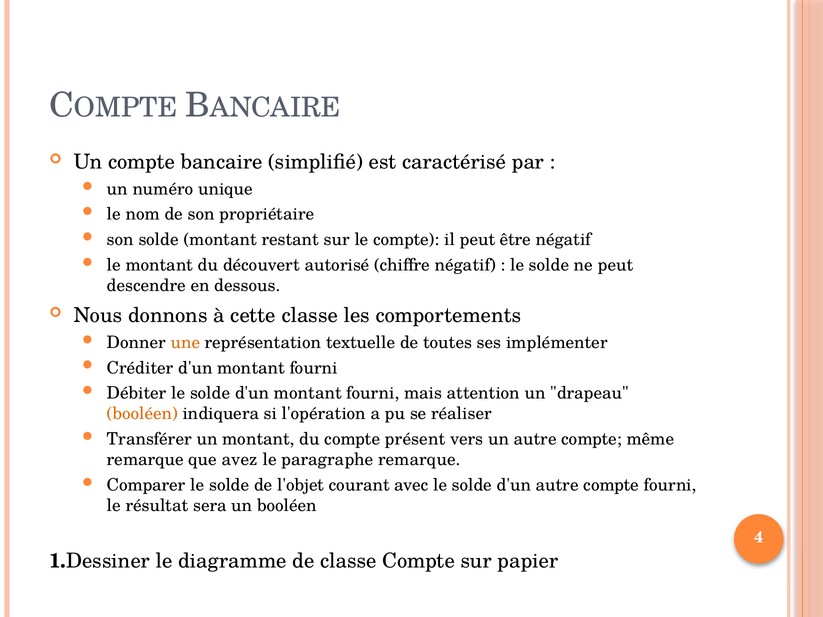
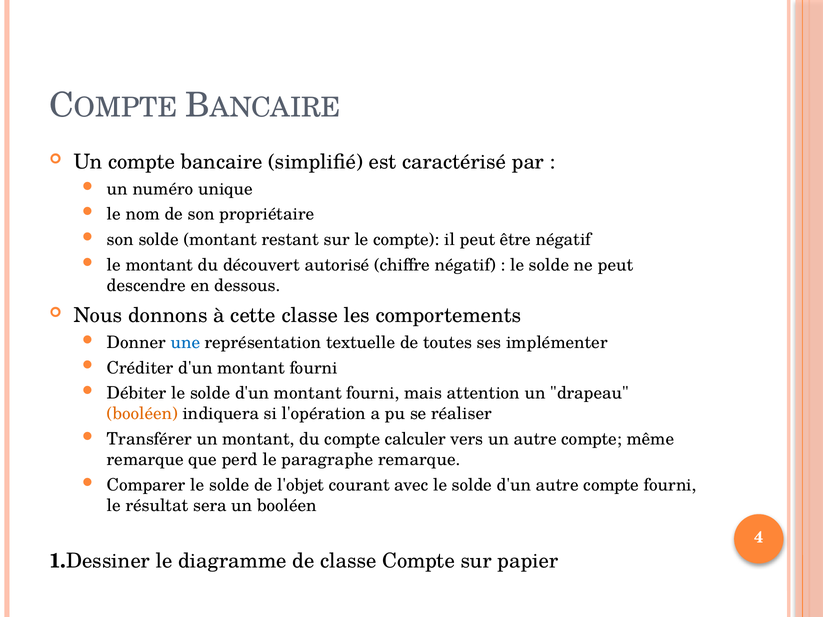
une colour: orange -> blue (185, 343)
présent: présent -> calculer (415, 439)
avez: avez -> perd (240, 460)
